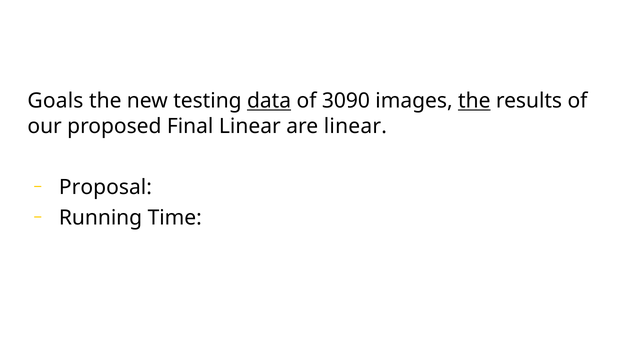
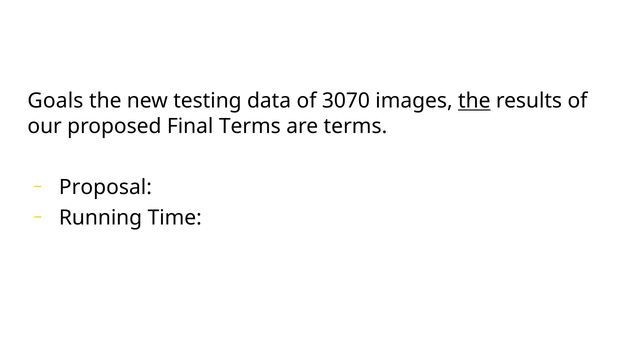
data underline: present -> none (269, 101)
3090: 3090 -> 3070 (346, 101)
Final Linear: Linear -> Terms (250, 126)
are linear: linear -> terms (355, 126)
